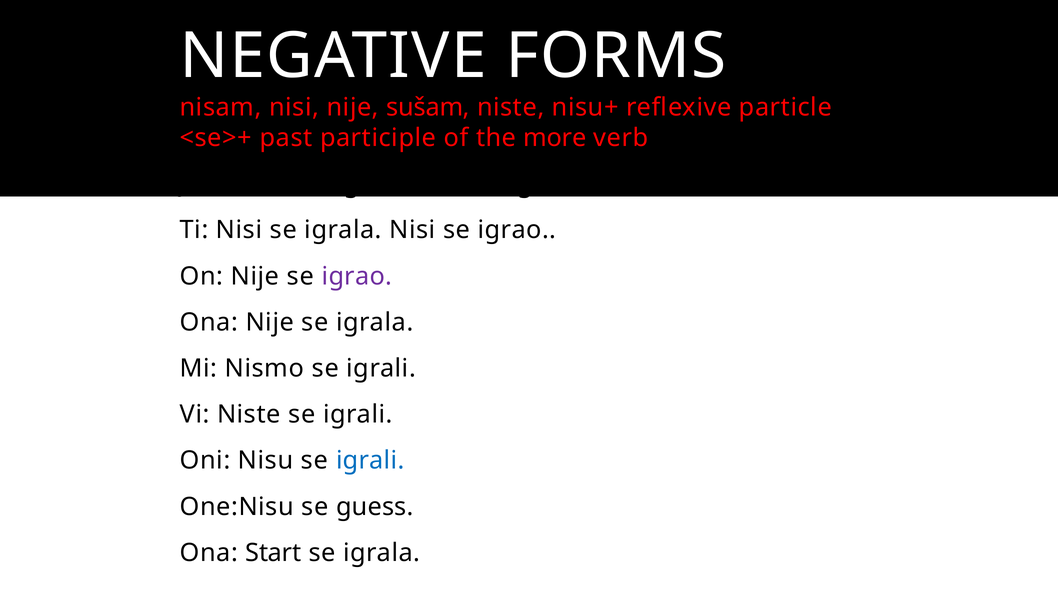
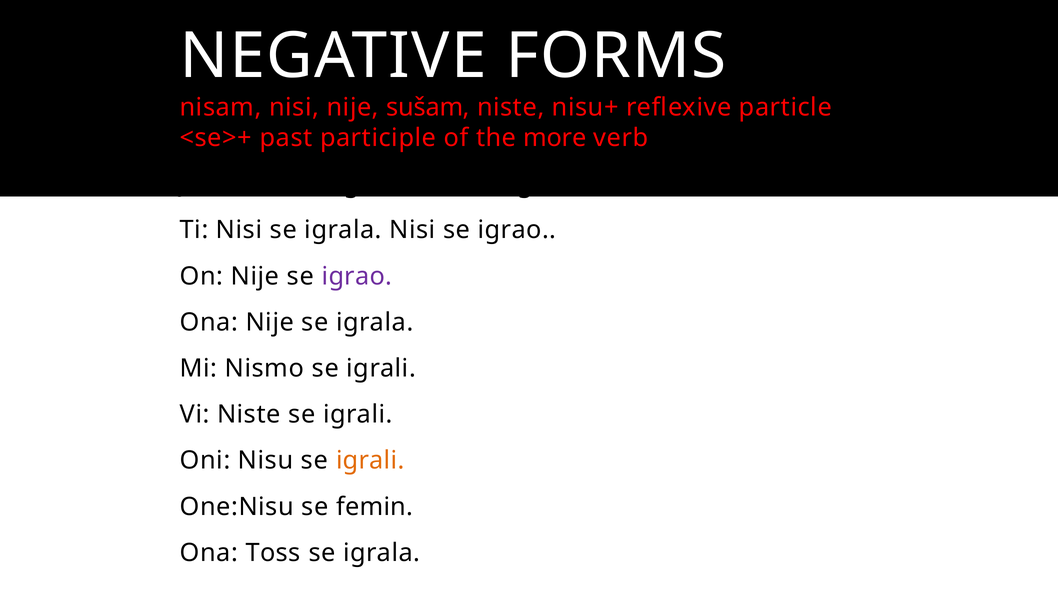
igrali colour: blue -> orange (370, 461)
guess: guess -> femin (375, 507)
Start: Start -> Toss (273, 553)
